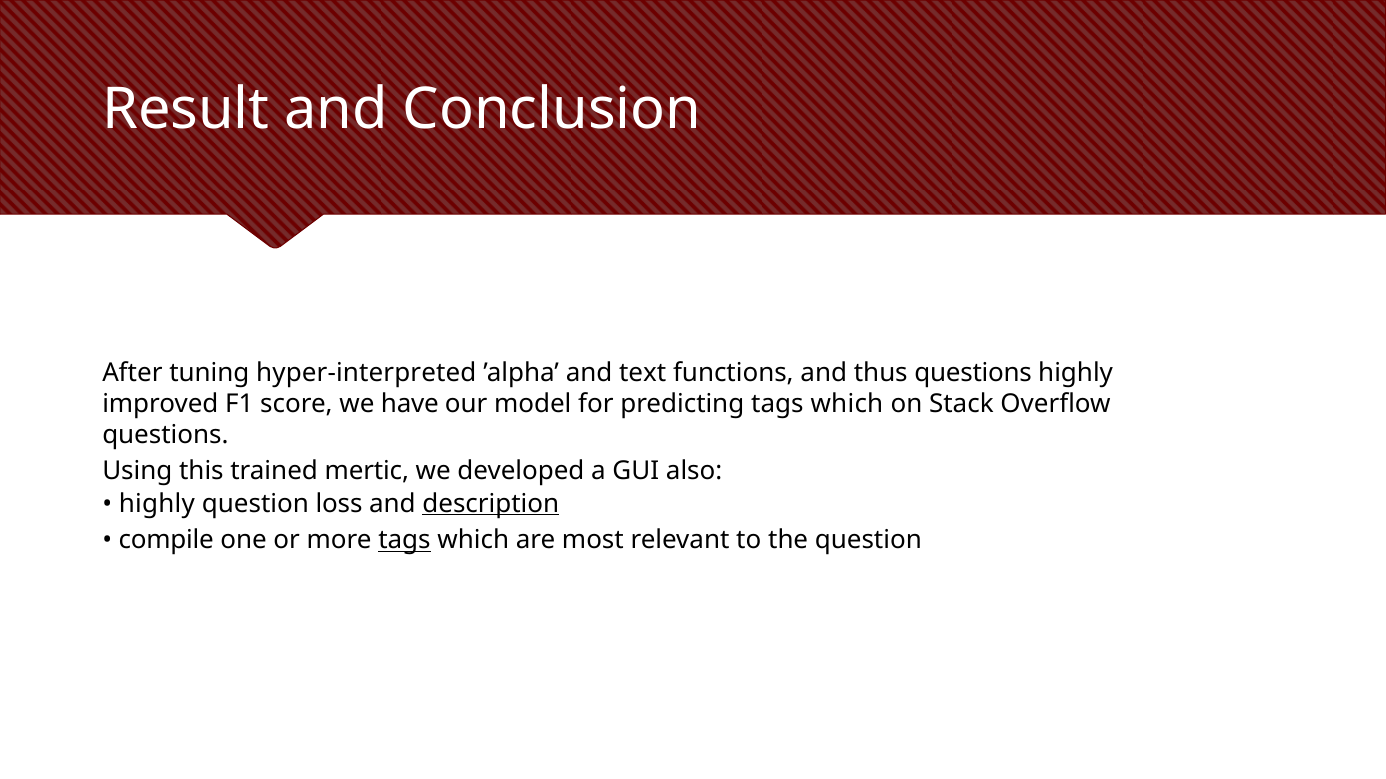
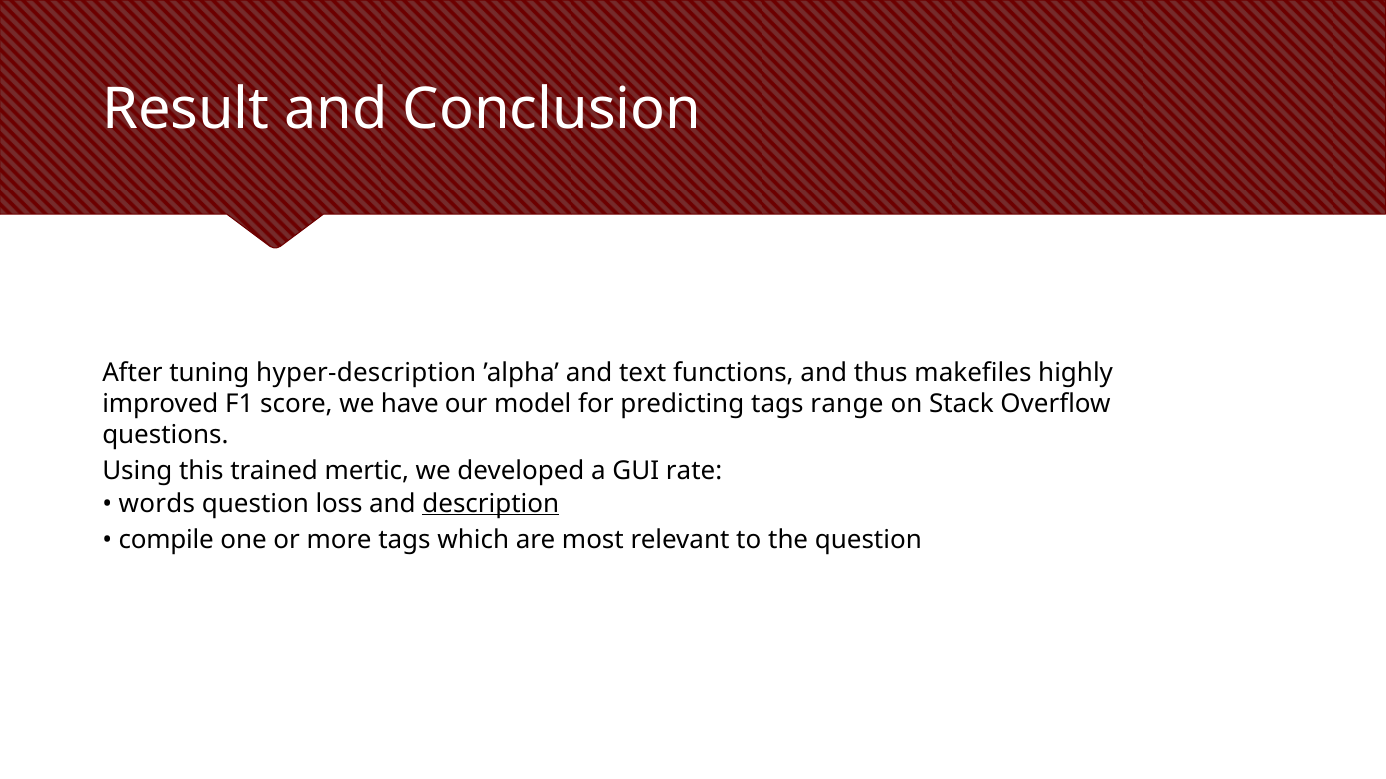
hyper-interpreted: hyper-interpreted -> hyper-description (366, 373)
thus questions: questions -> makefiles (973, 373)
predicting tags which: which -> range (847, 404)
also: also -> rate (694, 471)
highly: highly -> words (157, 504)
tags underline: present -> none (404, 541)
